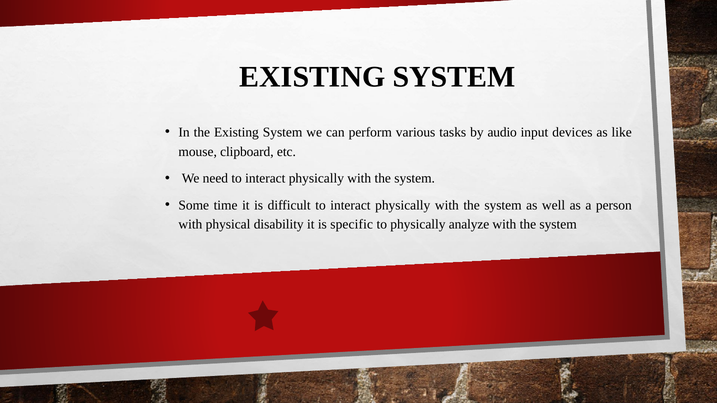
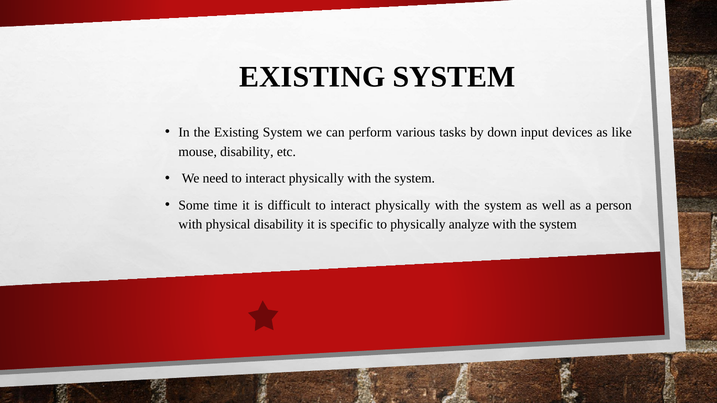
audio: audio -> down (502, 132)
mouse clipboard: clipboard -> disability (247, 152)
